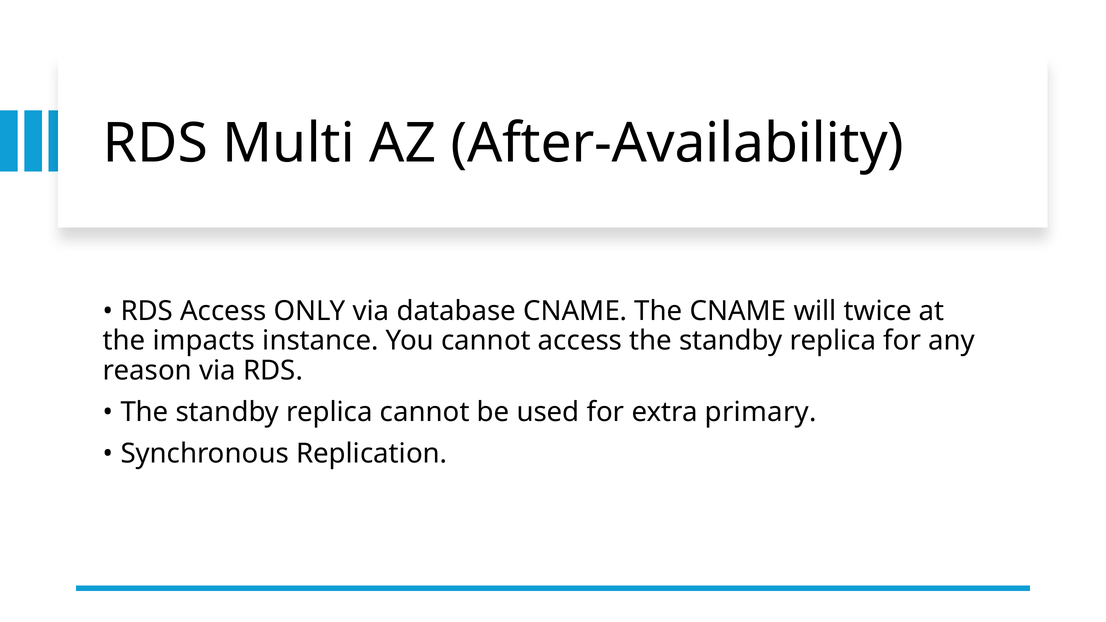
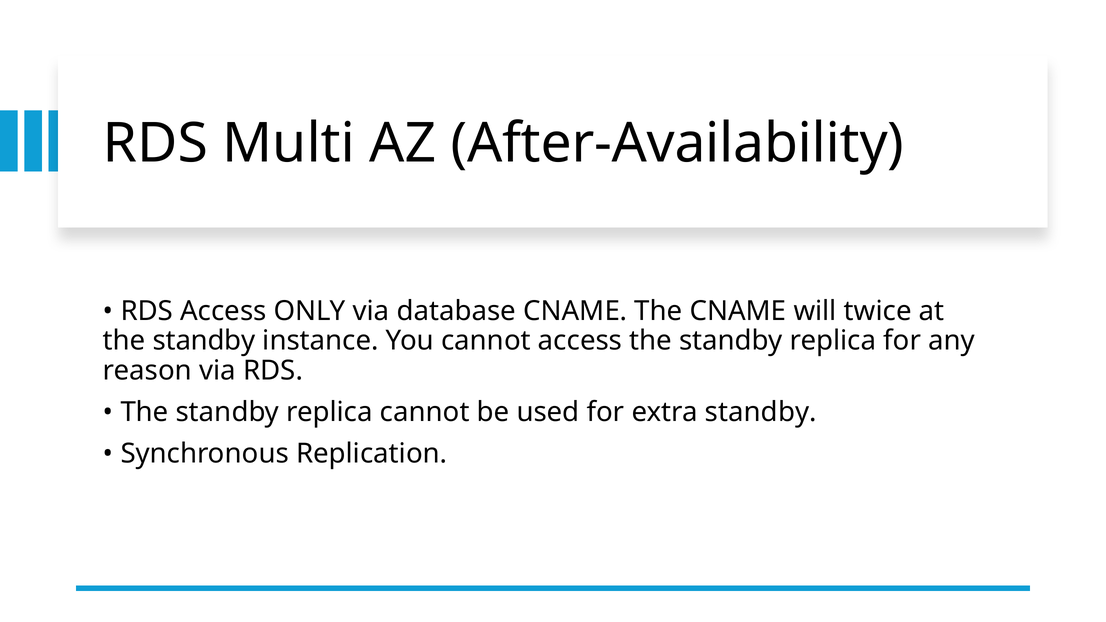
impacts: impacts -> standby (204, 341)
extra primary: primary -> standby (761, 412)
